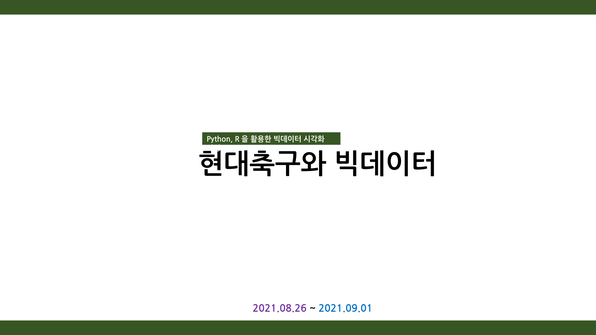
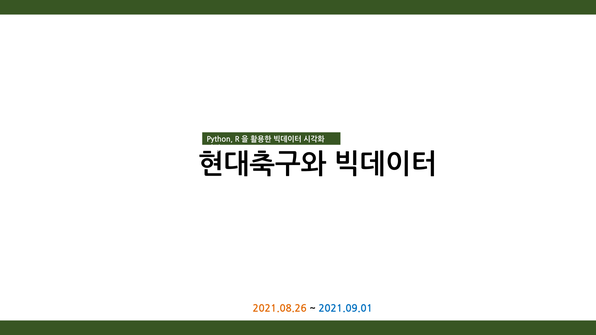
2021.08.26 colour: purple -> orange (280, 309)
